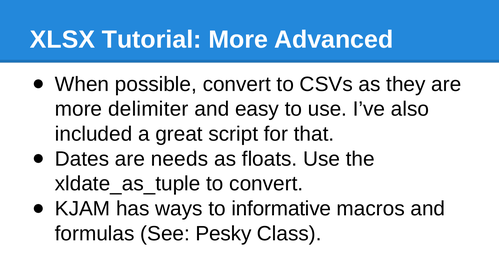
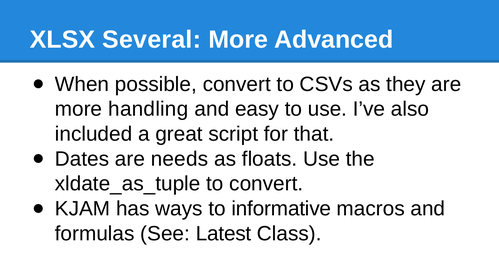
Tutorial: Tutorial -> Several (152, 40)
delimiter: delimiter -> handling (148, 109)
Pesky: Pesky -> Latest (224, 234)
